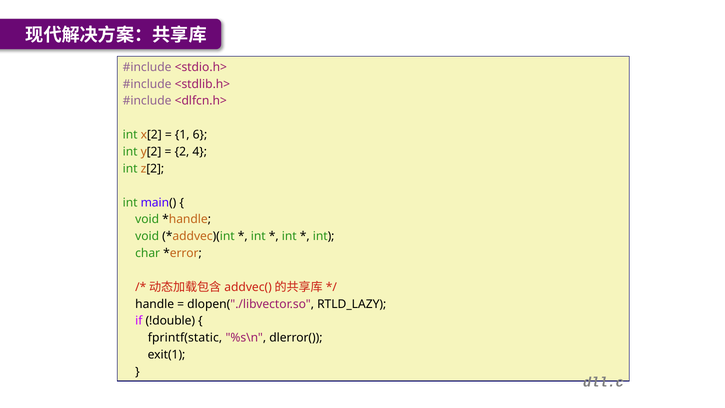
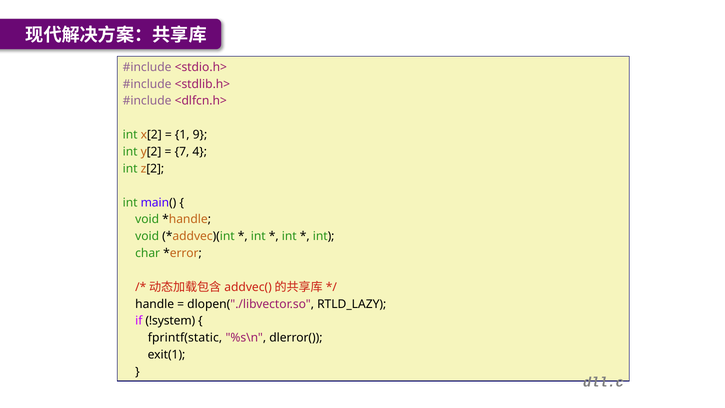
6: 6 -> 9 (200, 135)
2: 2 -> 7 (182, 152)
!double: !double -> !system (170, 321)
